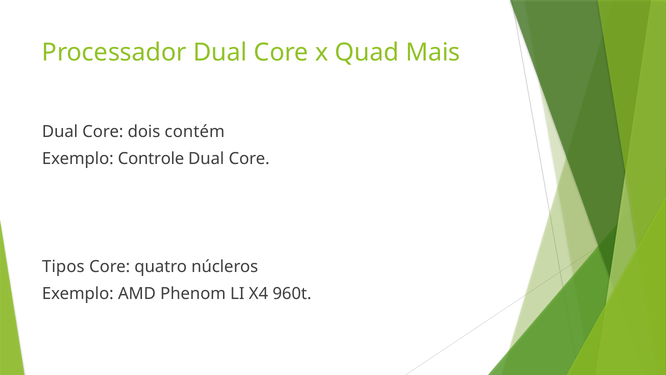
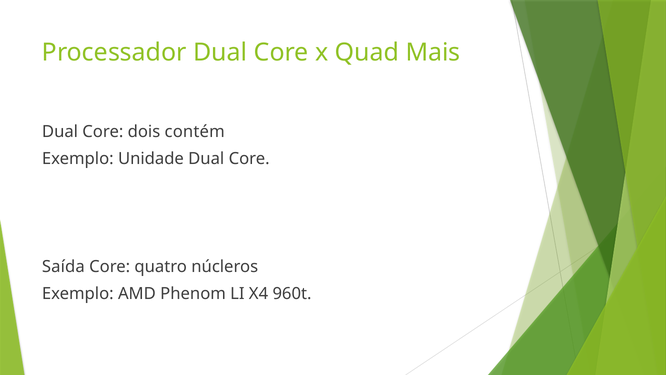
Controle: Controle -> Unidade (151, 159)
Tipos: Tipos -> Saída (63, 266)
